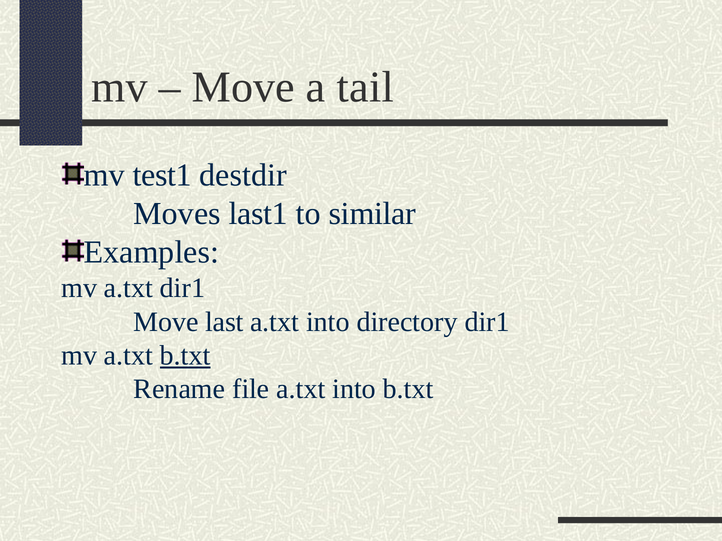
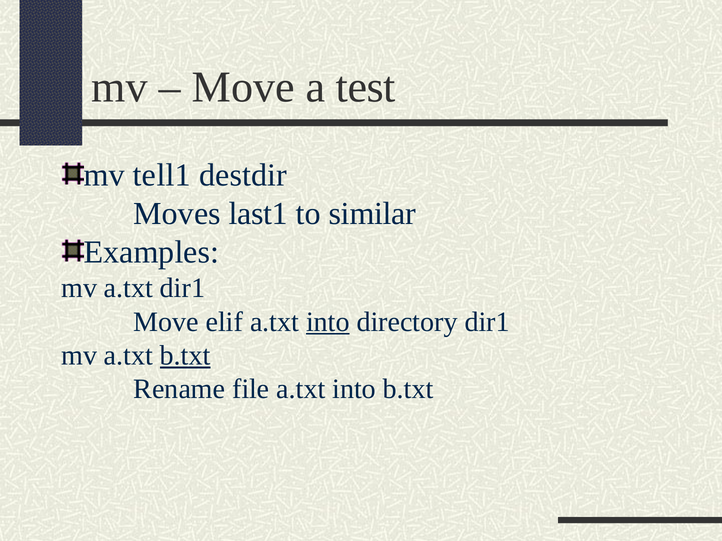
tail: tail -> test (366, 87)
test1: test1 -> tell1 (162, 175)
last: last -> elif (224, 322)
into underline: none -> present (328, 322)
